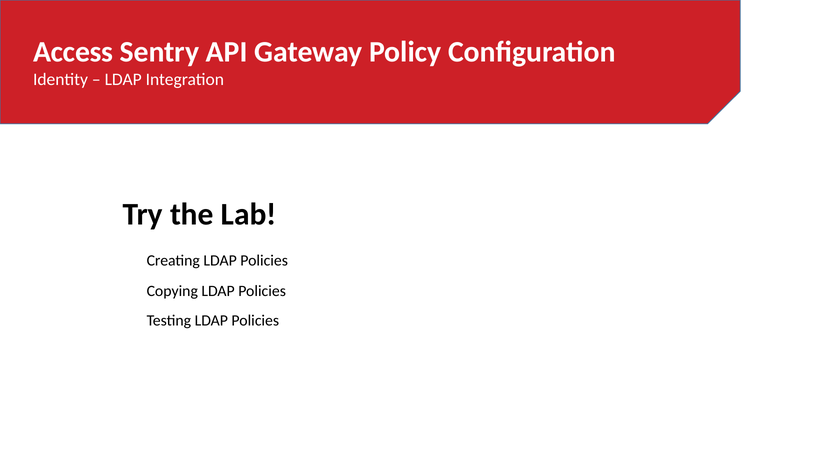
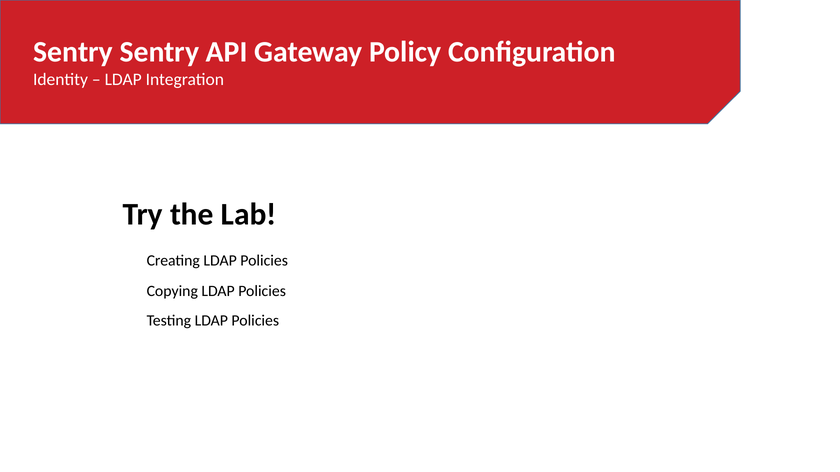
Access: Access -> Sentry (73, 52)
